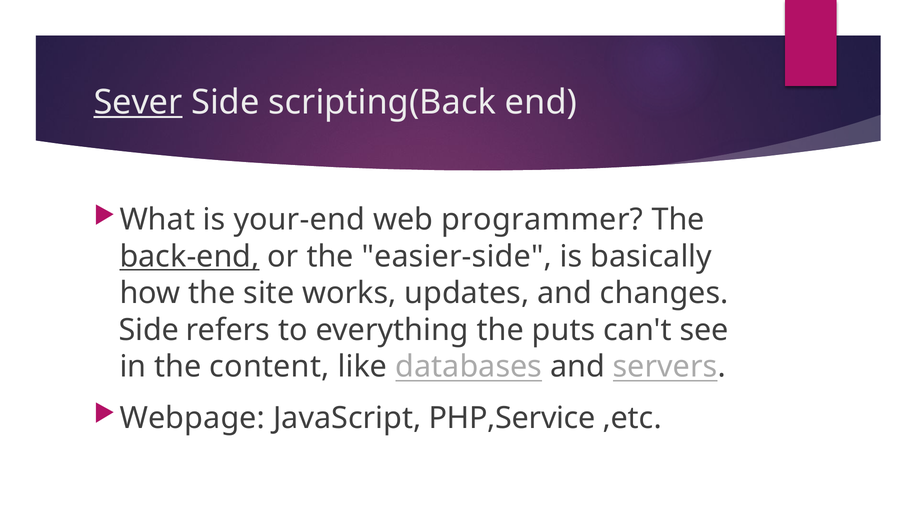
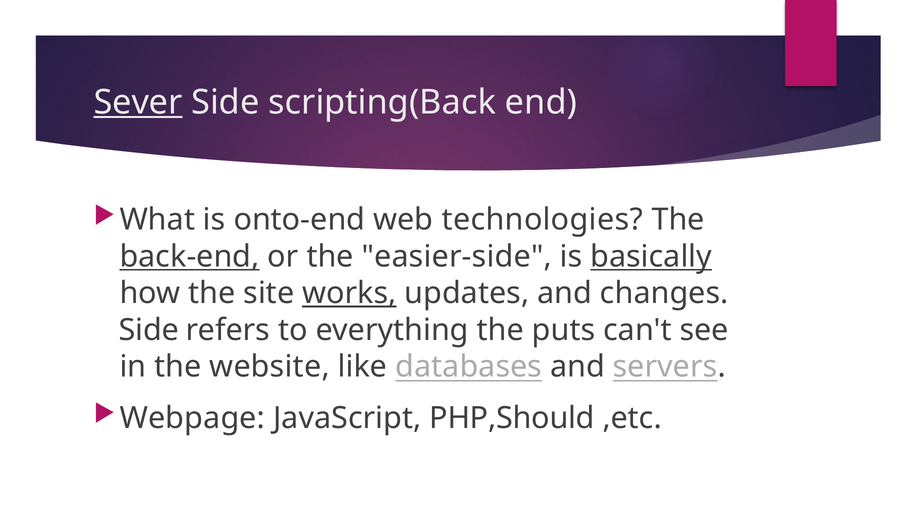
your-end: your-end -> onto-end (299, 220)
programmer: programmer -> technologies (542, 220)
basically underline: none -> present (651, 256)
works underline: none -> present (349, 293)
content: content -> website (270, 367)
PHP,Service: PHP,Service -> PHP,Should (512, 418)
